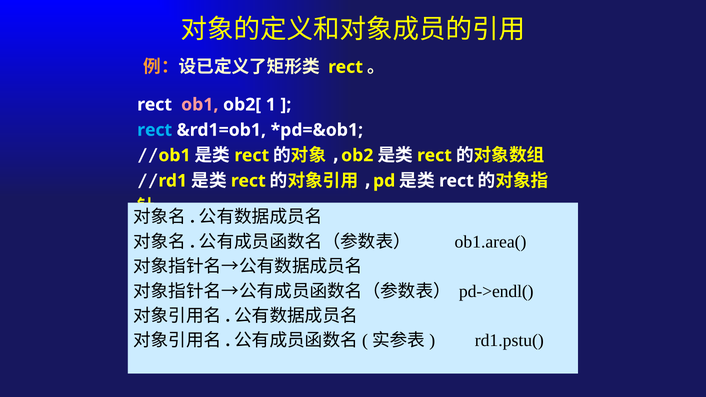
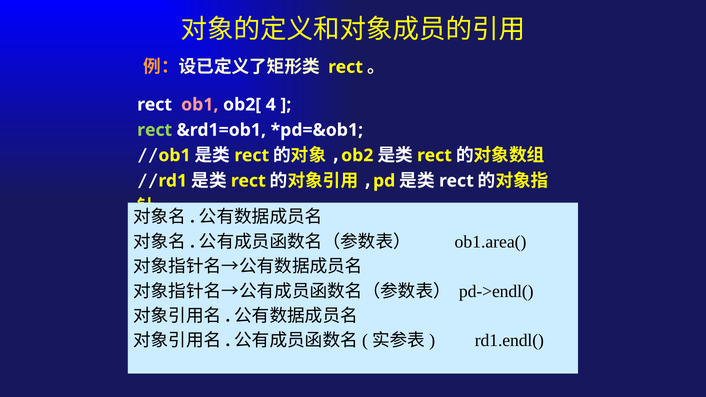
1: 1 -> 4 (271, 105)
rect colour: light blue -> light green (155, 130)
rd1.pstu(: rd1.pstu( -> rd1.endl( (509, 341)
